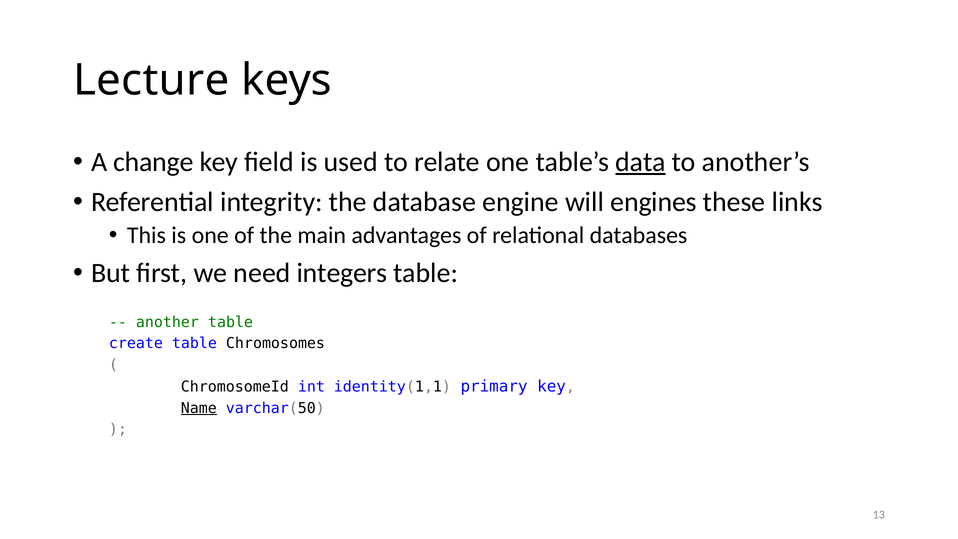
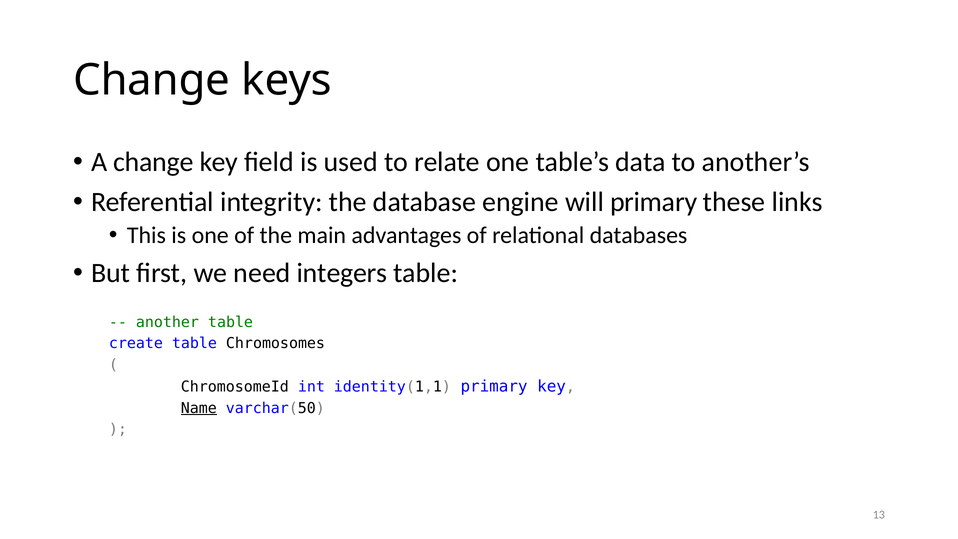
Lecture: Lecture -> Change (152, 80)
data underline: present -> none (641, 162)
will engines: engines -> primary (654, 202)
